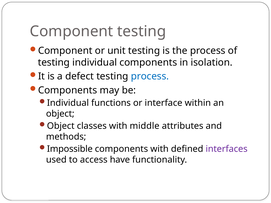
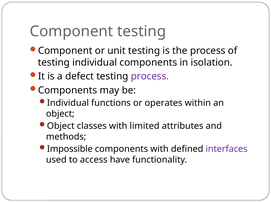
process colour: blue -> purple (150, 76)
interface: interface -> operates (164, 103)
middle: middle -> limited (145, 126)
